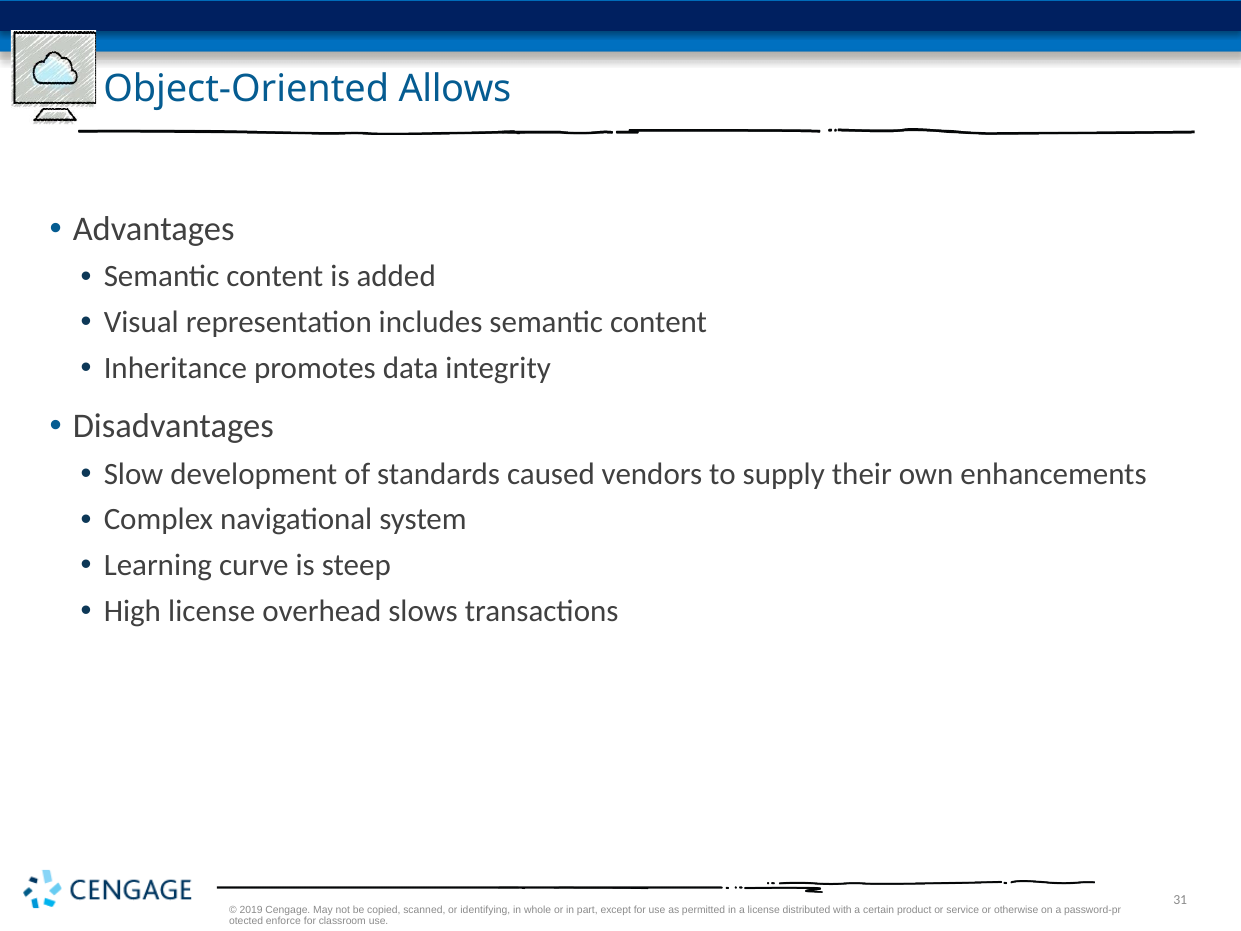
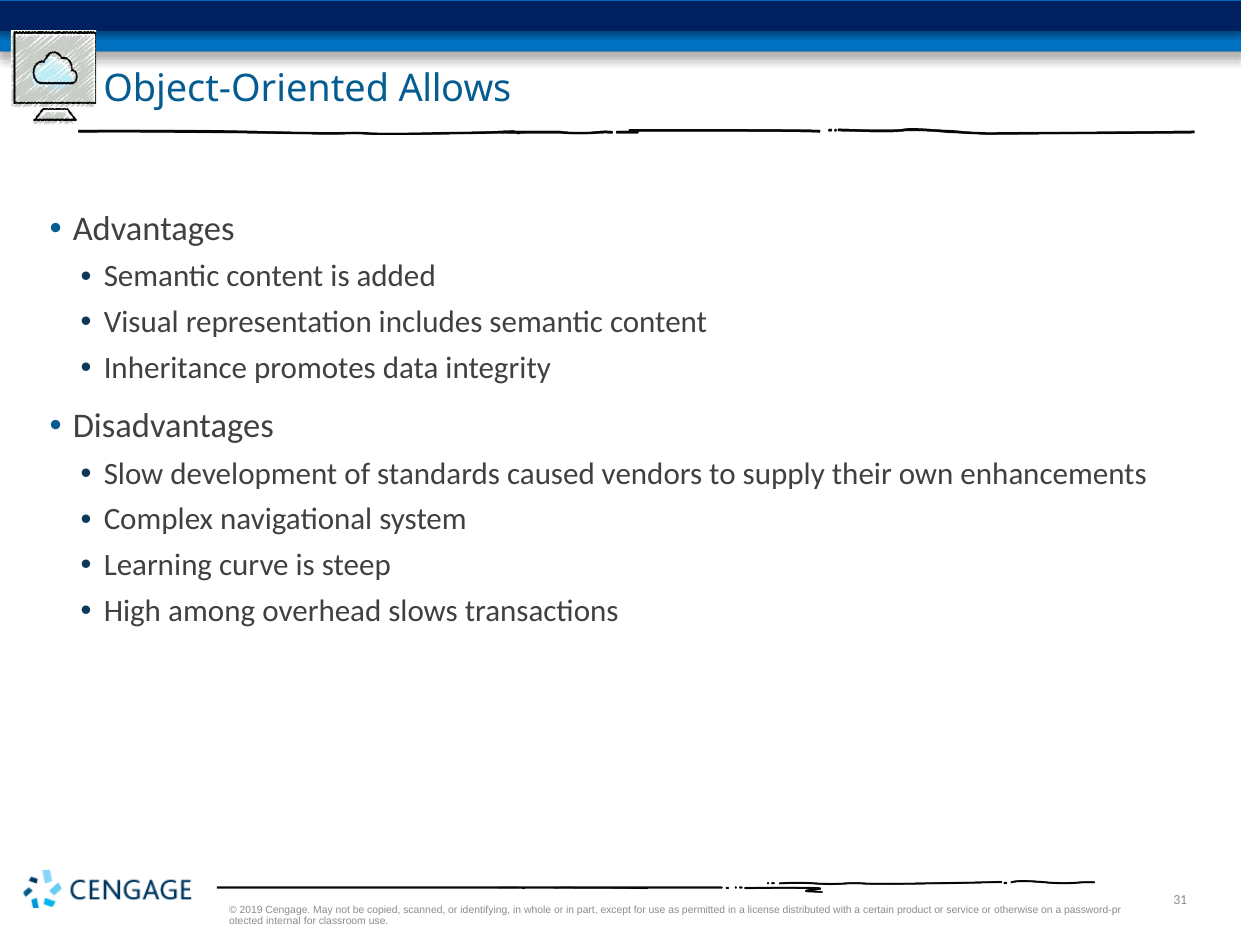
High license: license -> among (212, 611)
enforce: enforce -> internal (283, 920)
